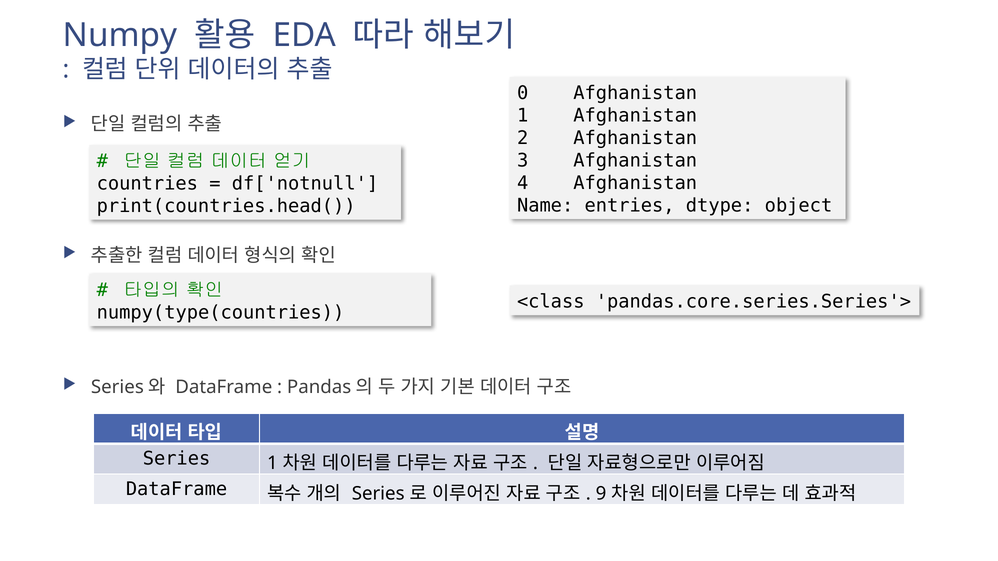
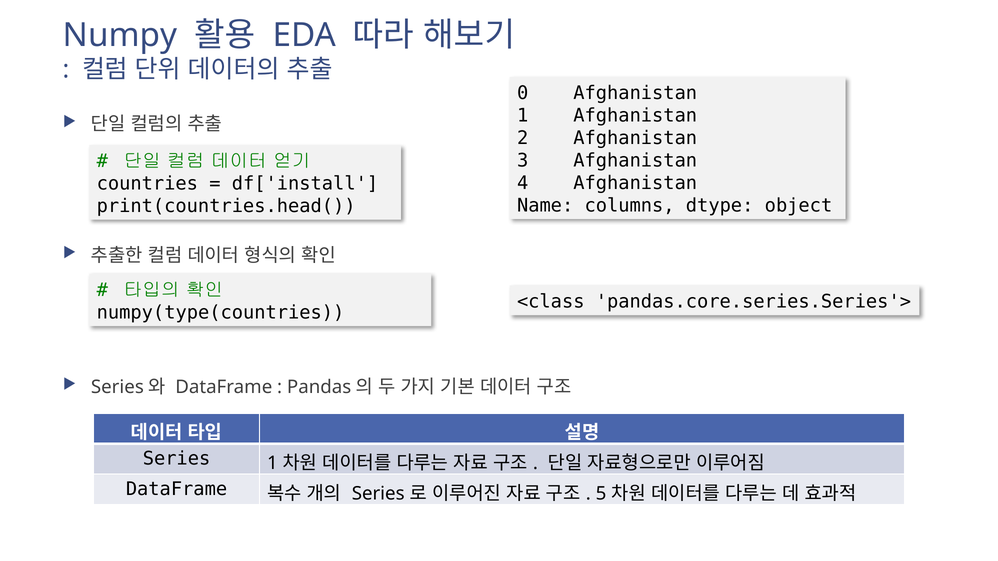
df['notnull: df['notnull -> df['install (305, 184)
entries: entries -> columns (630, 206)
9: 9 -> 5 (601, 494)
